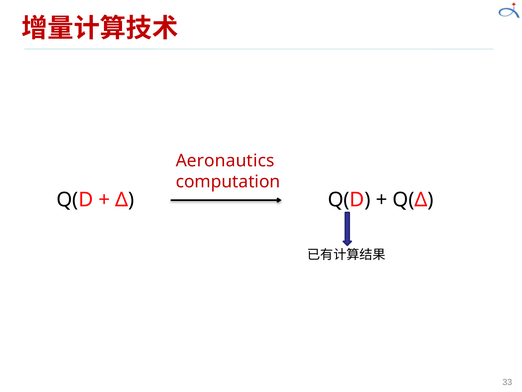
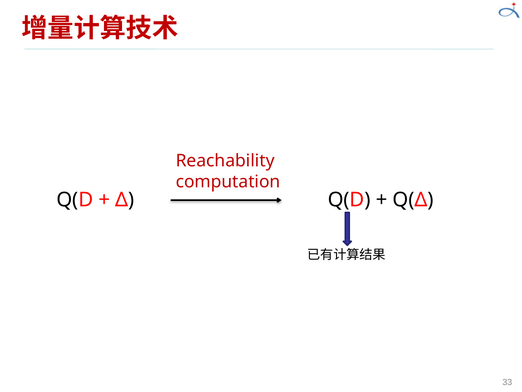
Aeronautics: Aeronautics -> Reachability (225, 161)
